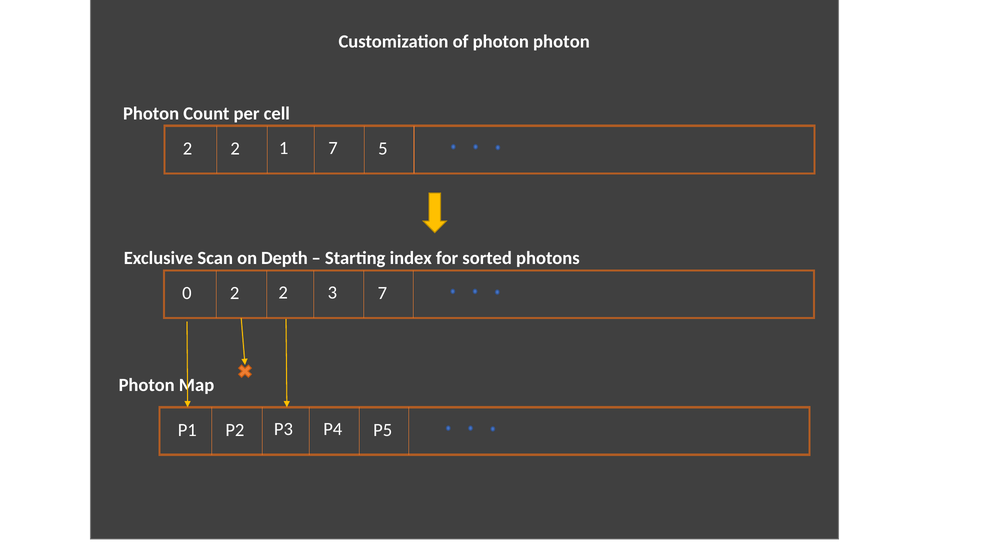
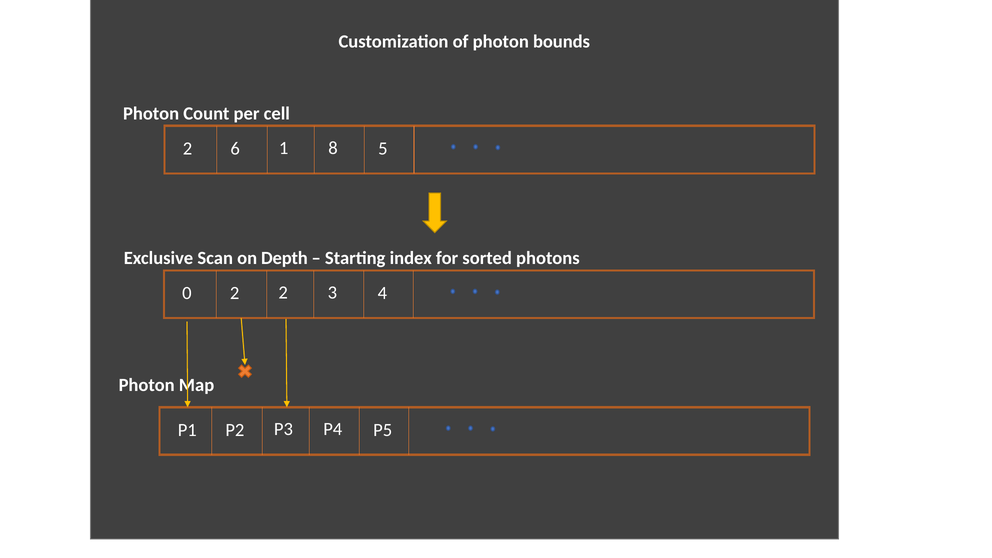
photon photon: photon -> bounds (562, 42)
2: 2 -> 6 (235, 149)
1 7: 7 -> 8 (333, 148)
3 7: 7 -> 4 (382, 293)
